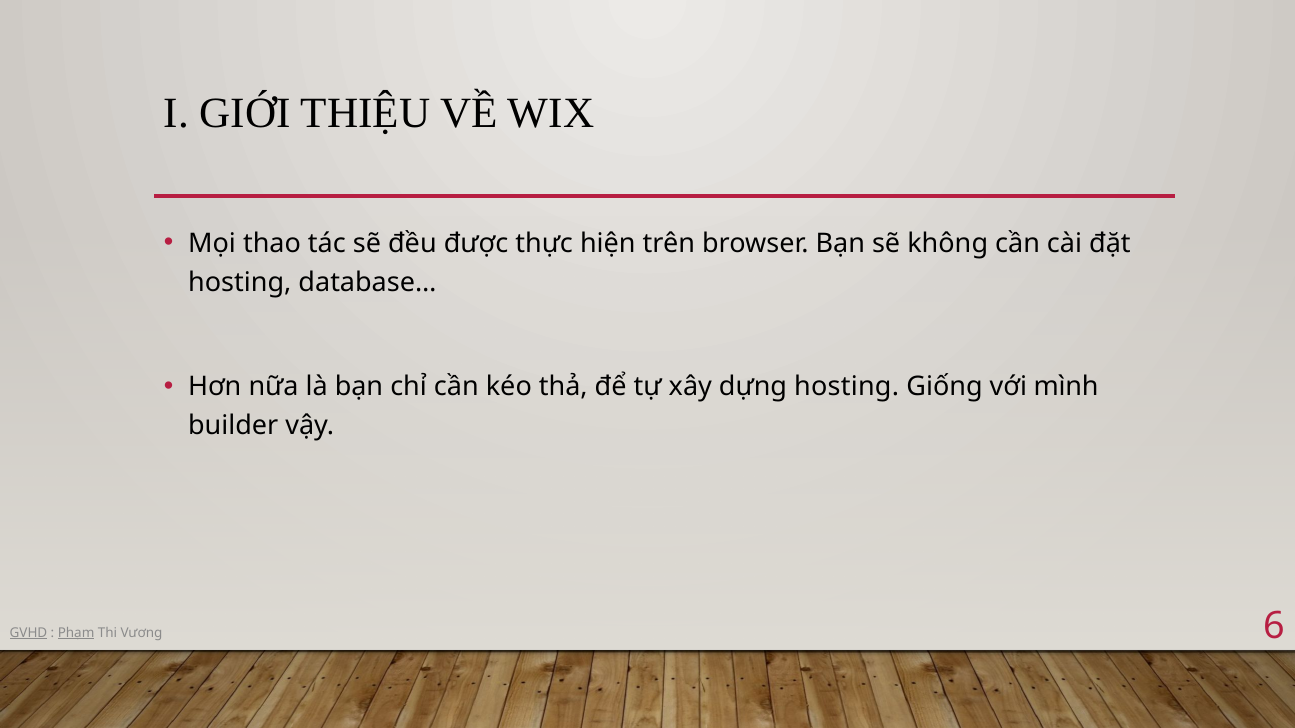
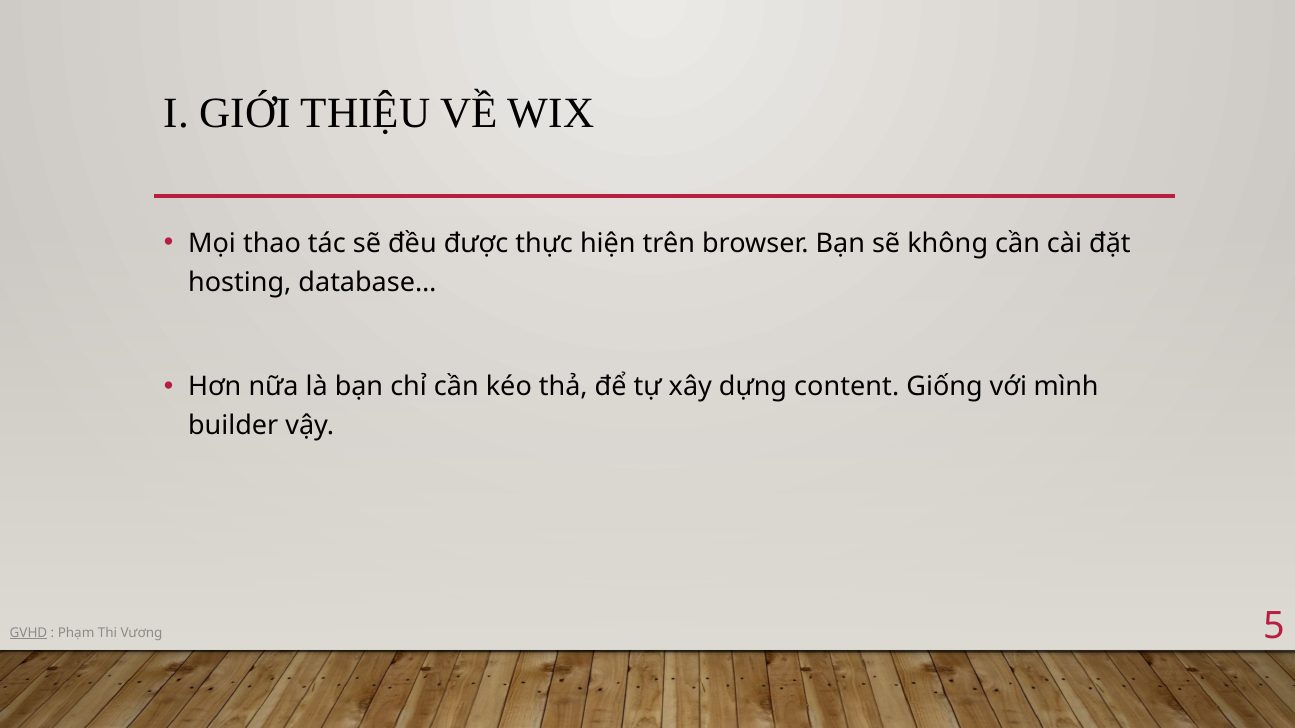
dựng hosting: hosting -> content (847, 387)
Phạm underline: present -> none (76, 633)
6: 6 -> 5 (1275, 626)
